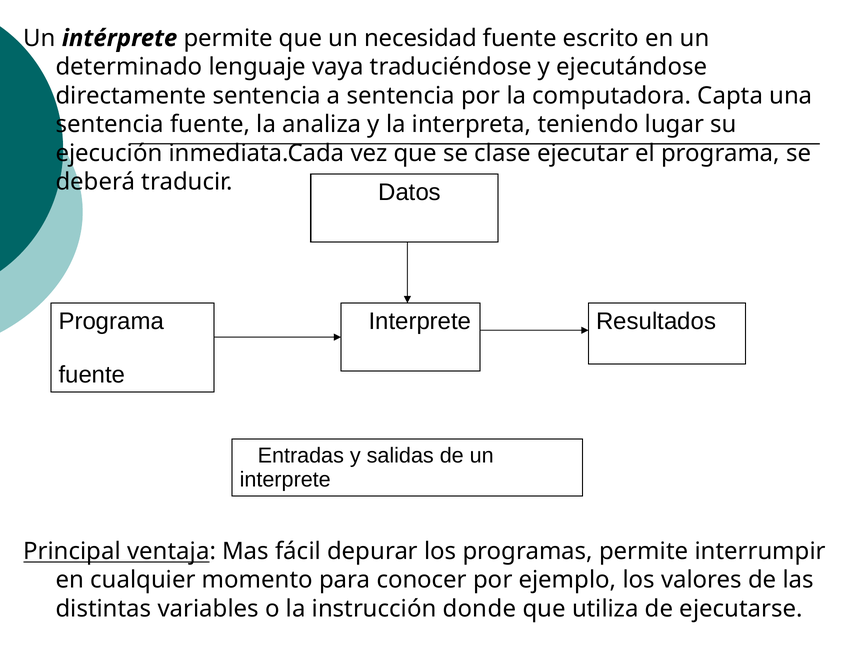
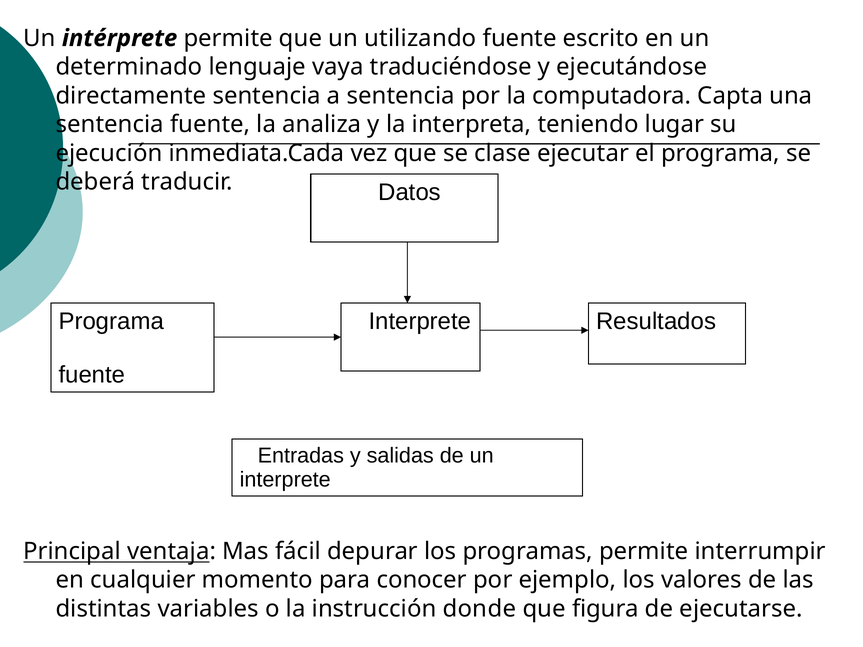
necesidad: necesidad -> utilizando (420, 38)
utiliza: utiliza -> figura (605, 609)
